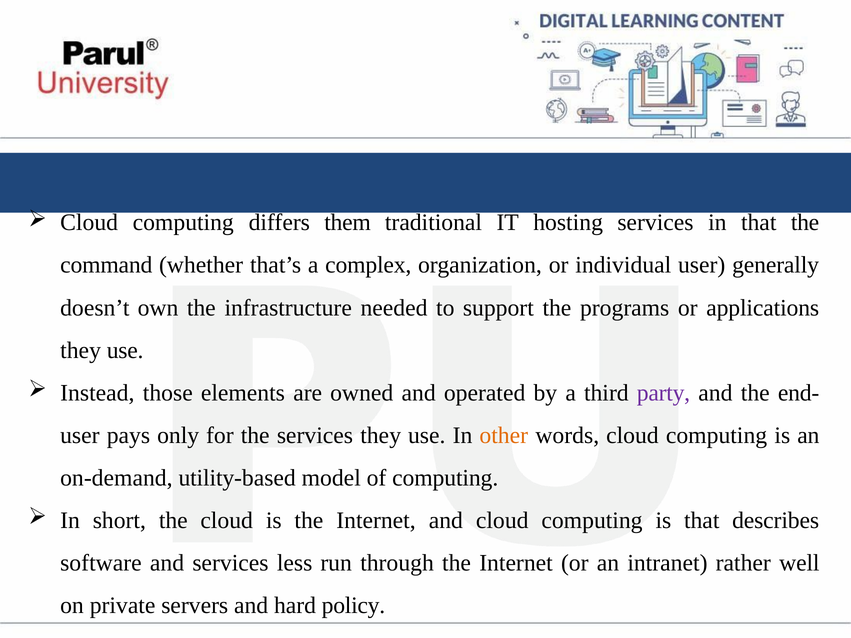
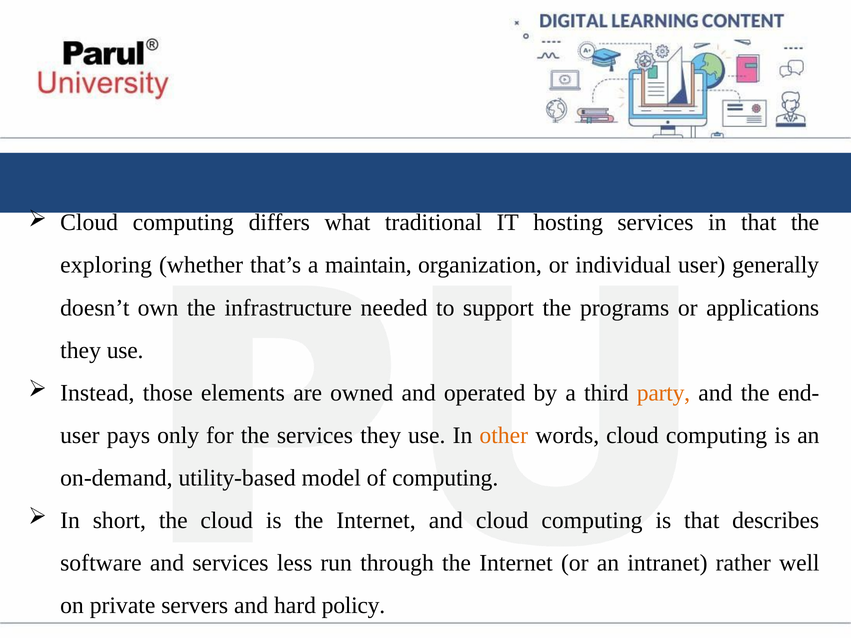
them: them -> what (347, 223)
command: command -> exploring (106, 265)
complex: complex -> maintain (368, 265)
party colour: purple -> orange (664, 393)
